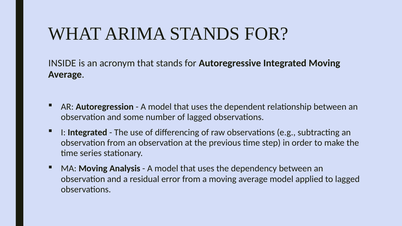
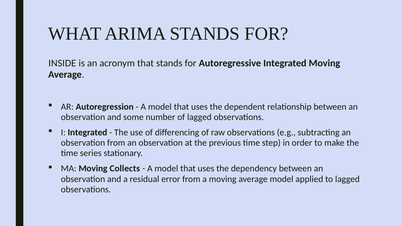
Analysis: Analysis -> Collects (125, 169)
